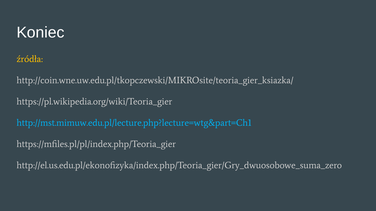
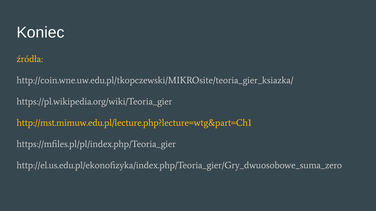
http://mst.mimuw.edu.pl/lecture.php?lecture=wtg&part=Ch1 colour: light blue -> yellow (134, 123)
